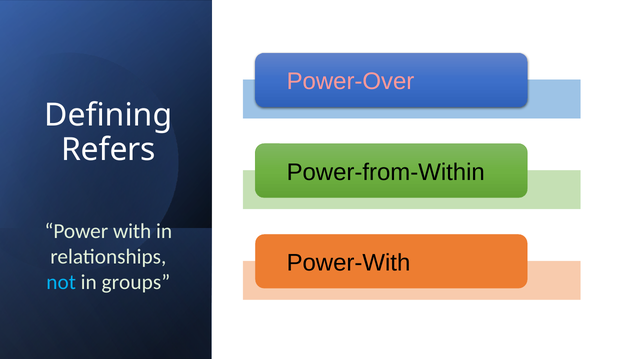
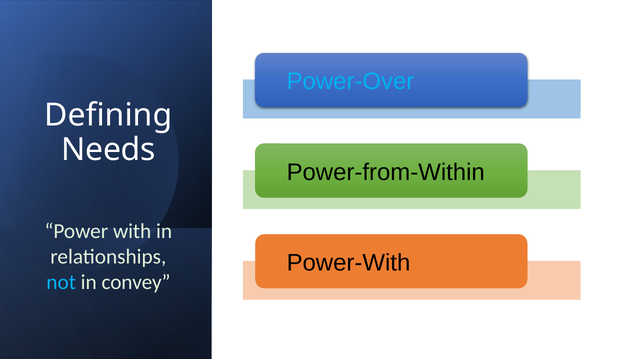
Power-Over colour: pink -> light blue (350, 82)
Refers: Refers -> Needs (108, 150)
groups: groups -> convey (136, 282)
